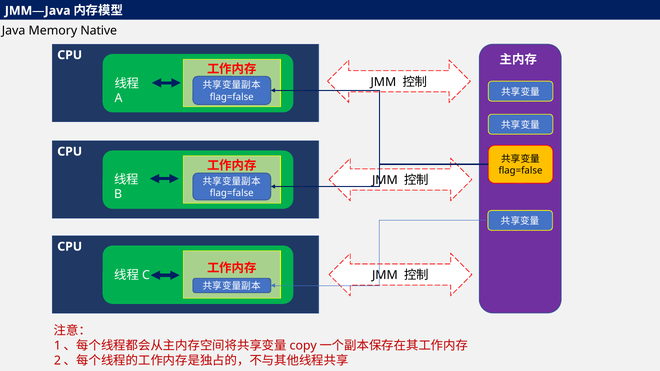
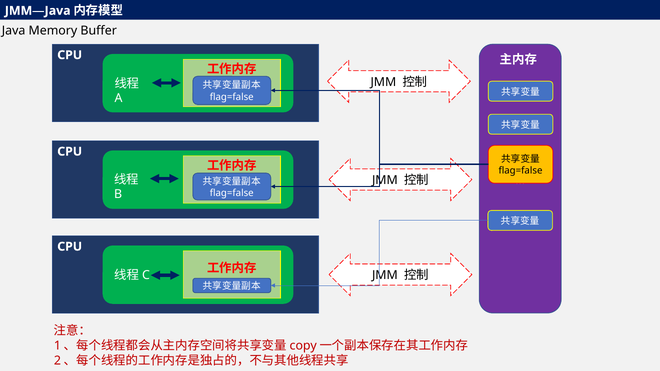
Native: Native -> Buffer (99, 31)
